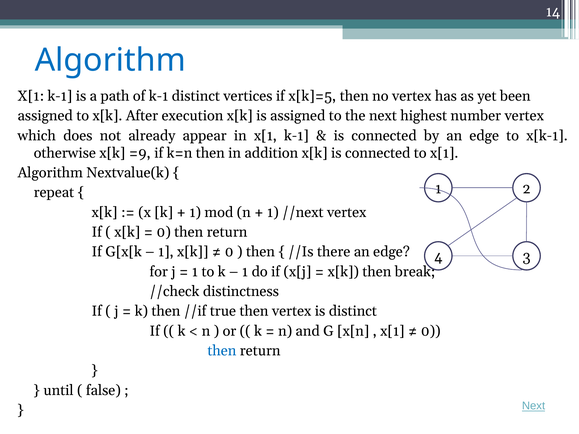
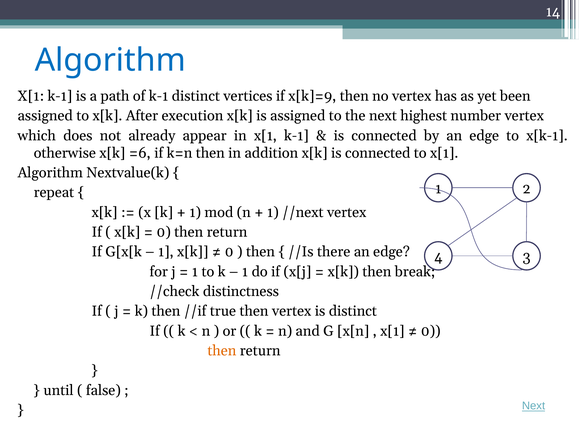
x[k]=5: x[k]=5 -> x[k]=9 (312, 96)
=9: =9 -> =6 (140, 153)
then colour: blue -> orange (222, 351)
